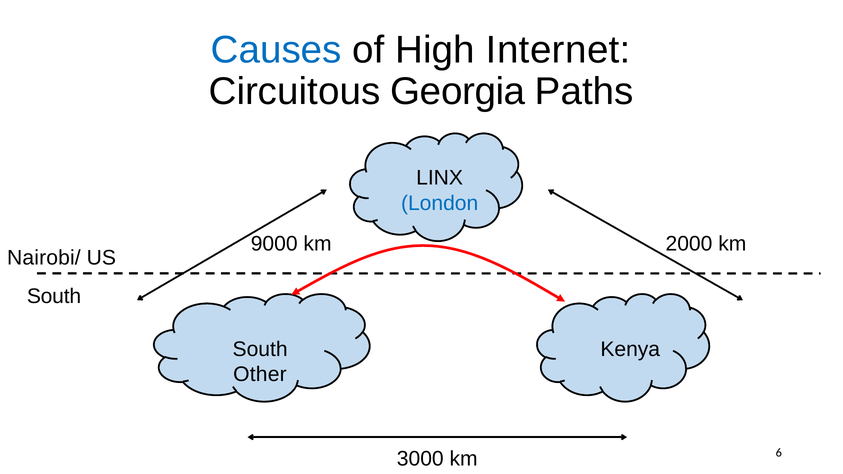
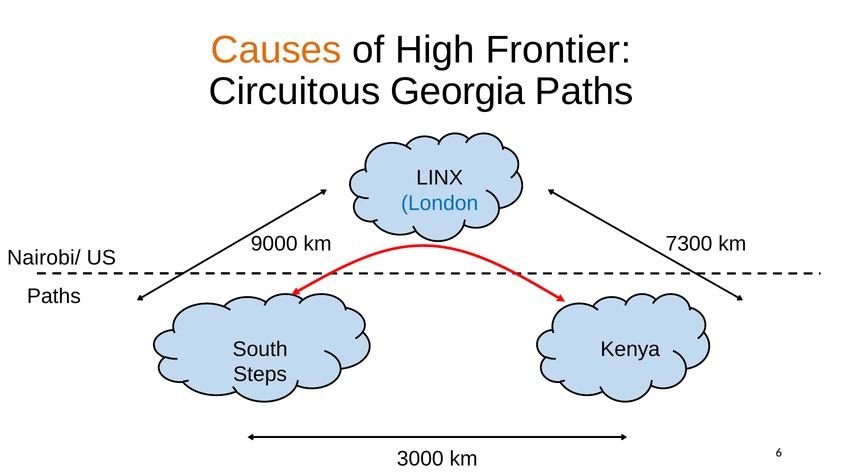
Causes colour: blue -> orange (276, 50)
Internet: Internet -> Frontier (558, 50)
2000: 2000 -> 7300 (689, 244)
South: South -> Paths (54, 296)
Other: Other -> Steps (260, 374)
